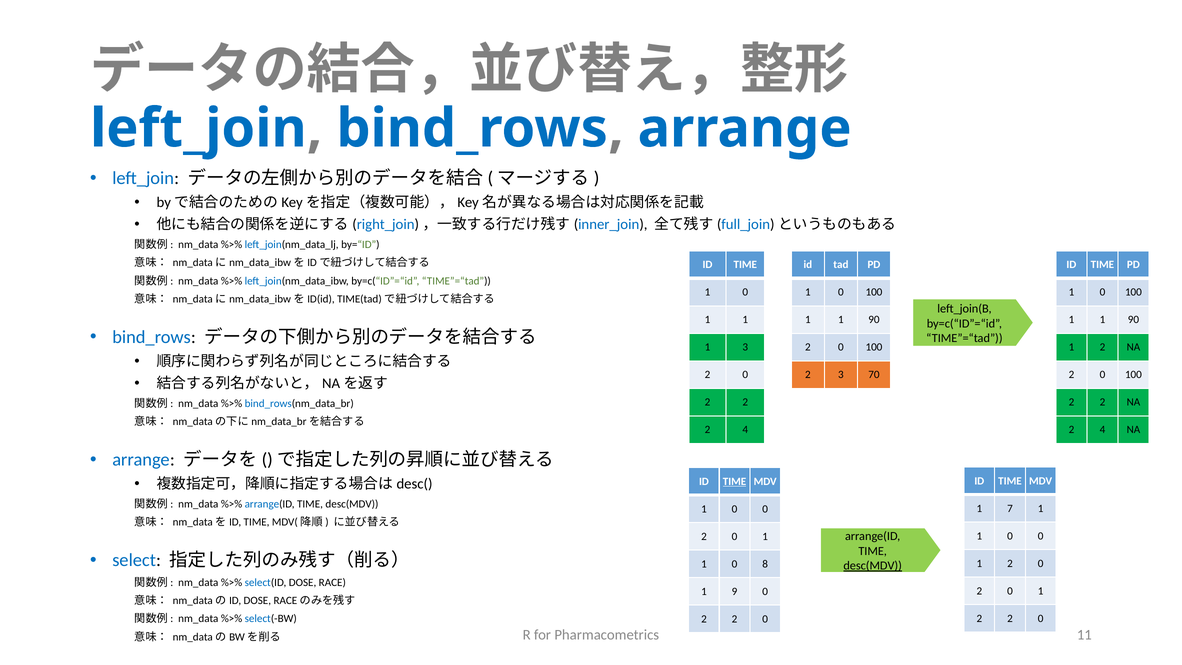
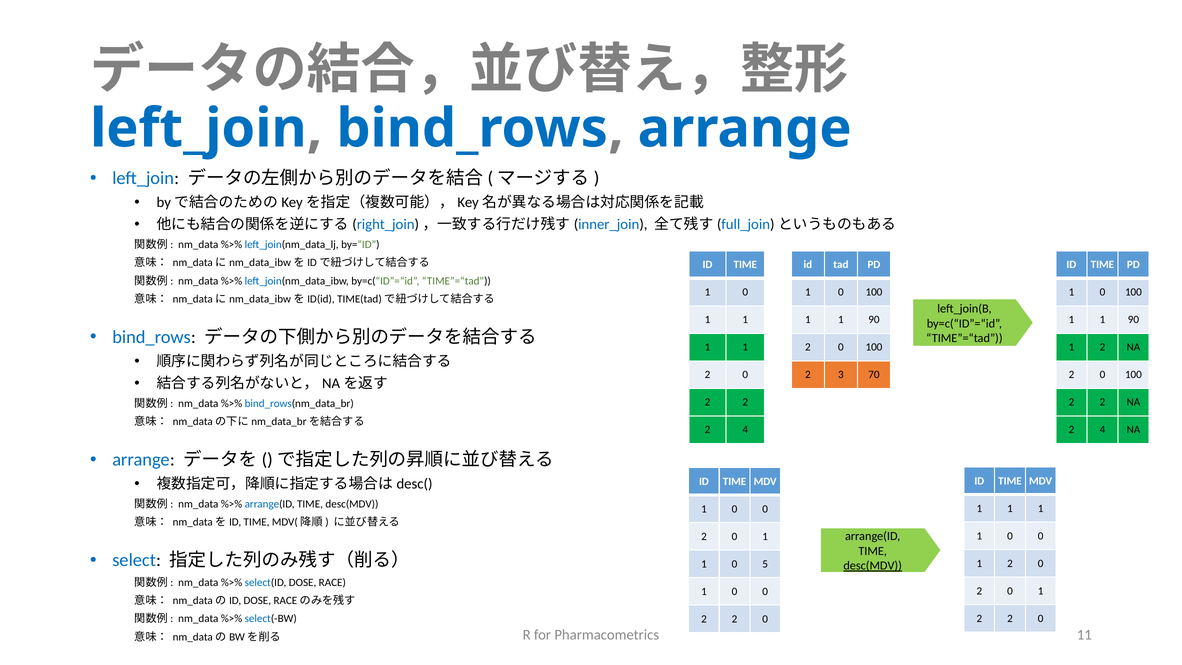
3: 3 -> 1 (745, 347)
TIME underline: present -> none (735, 481)
7: 7 -> 1 (1010, 508)
8: 8 -> 5 (765, 564)
9: 9 -> 0 (735, 591)
